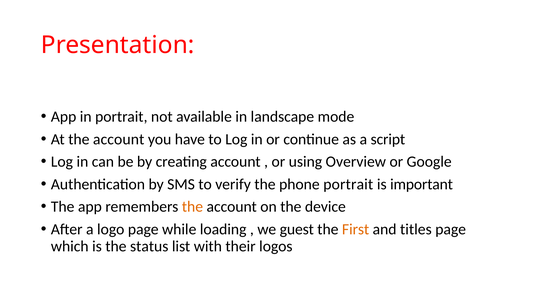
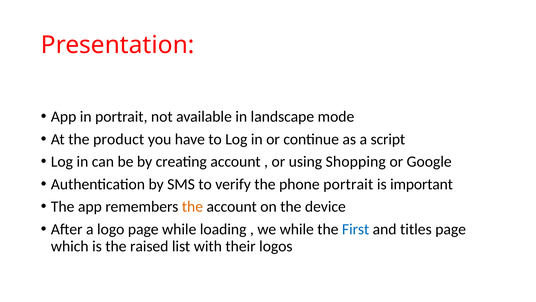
At the account: account -> product (119, 139)
Overview: Overview -> Shopping (356, 161)
we guest: guest -> while (297, 229)
First colour: orange -> blue (356, 229)
status: status -> raised (149, 246)
